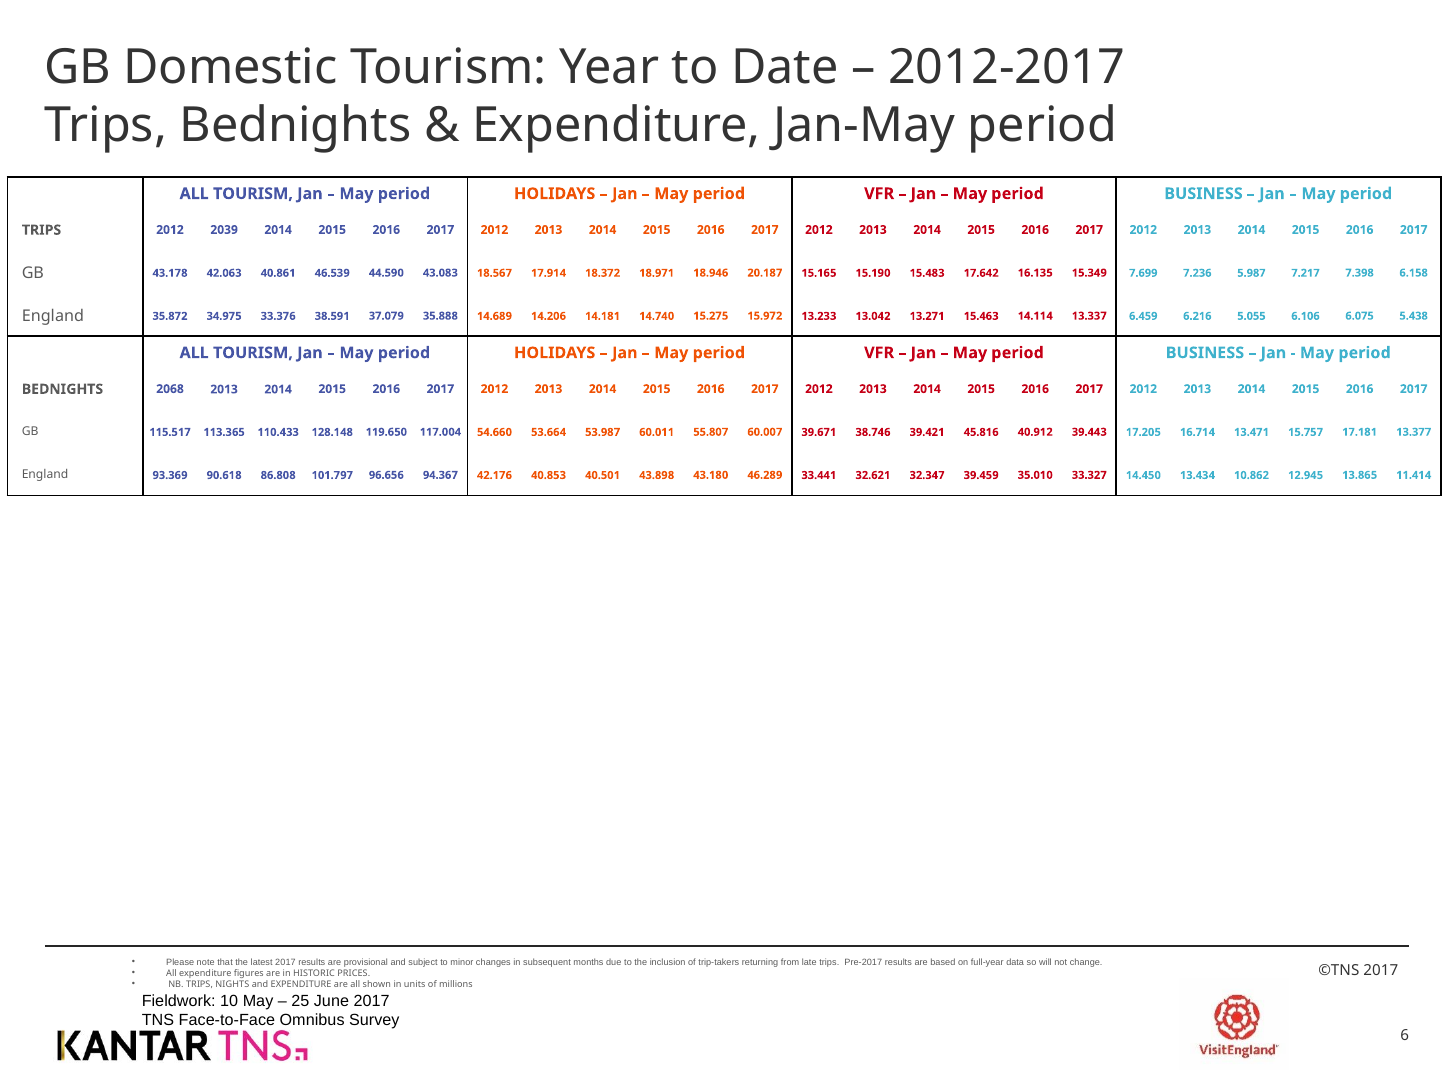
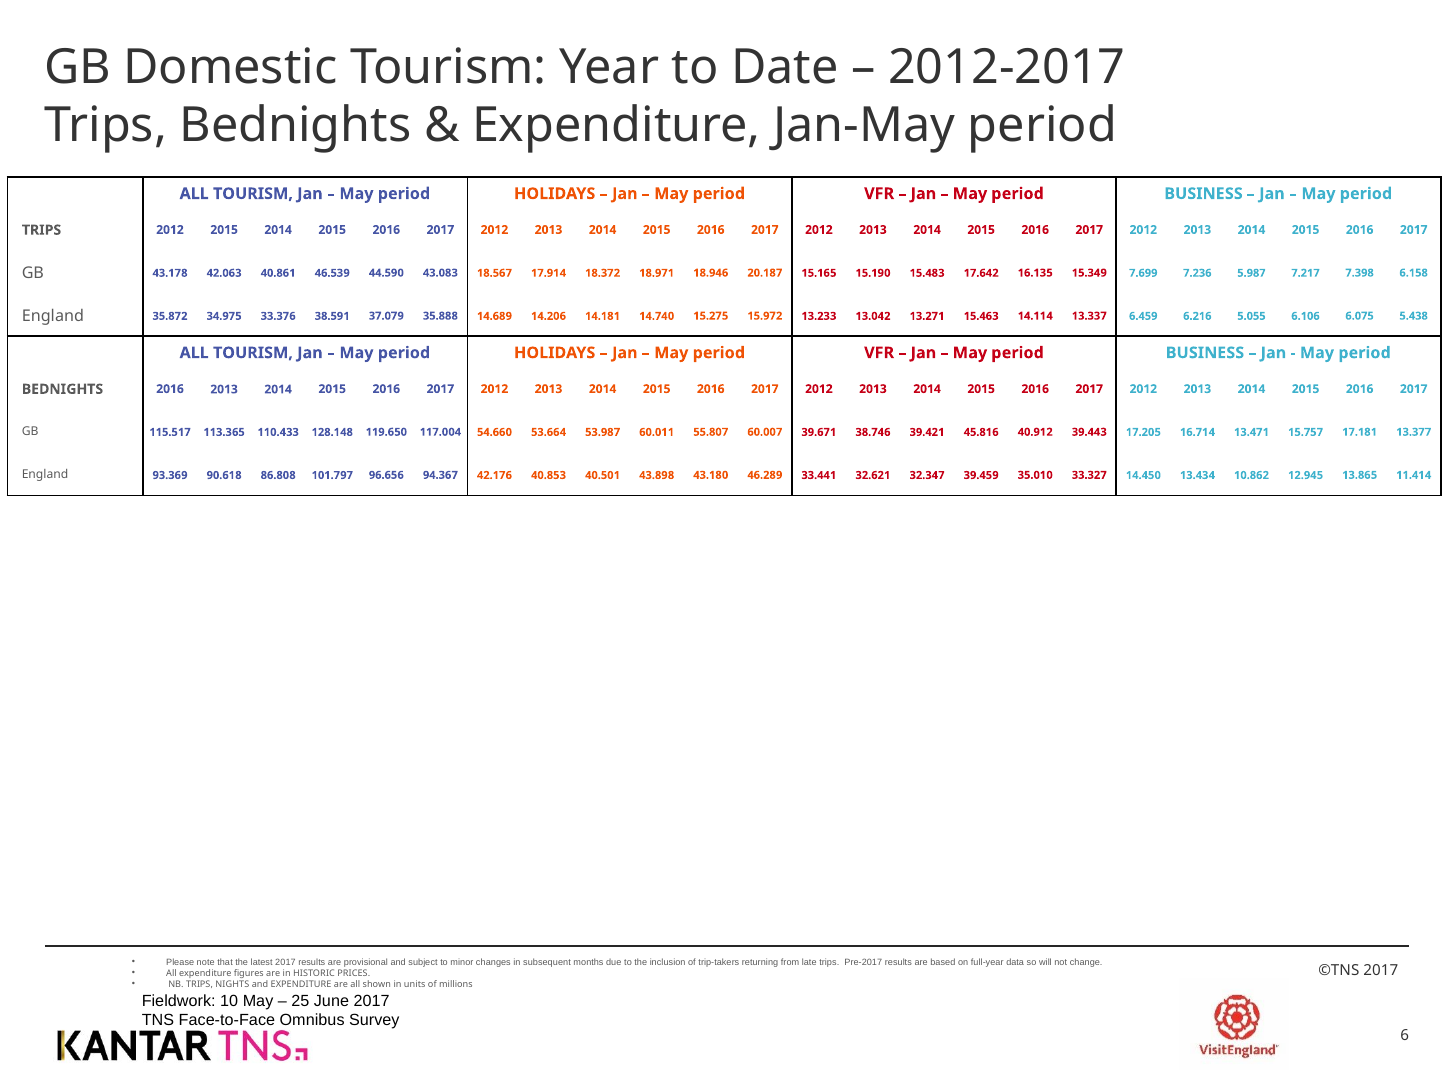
2012 2039: 2039 -> 2015 (224, 230)
BEDNIGHTS 2068: 2068 -> 2016 (170, 389)
